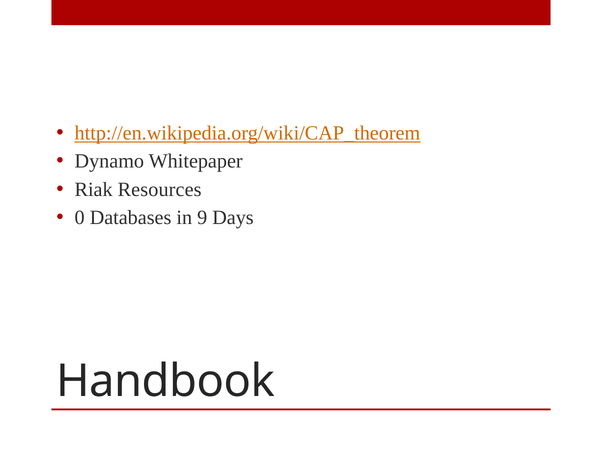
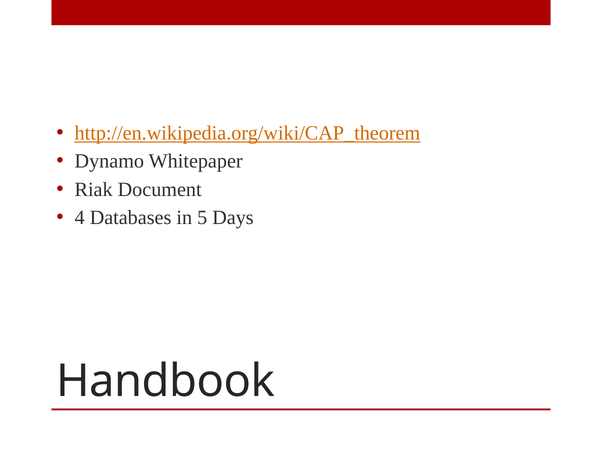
Resources: Resources -> Document (160, 189)
0: 0 -> 4 (80, 218)
9: 9 -> 5 (202, 218)
